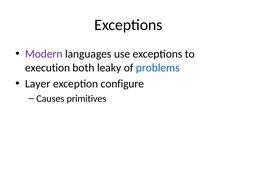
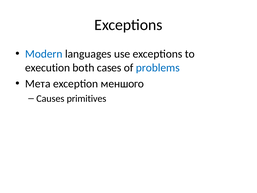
Modern colour: purple -> blue (44, 54)
leaky: leaky -> cases (109, 68)
Layer: Layer -> Мета (38, 84)
configure: configure -> меншого (122, 84)
